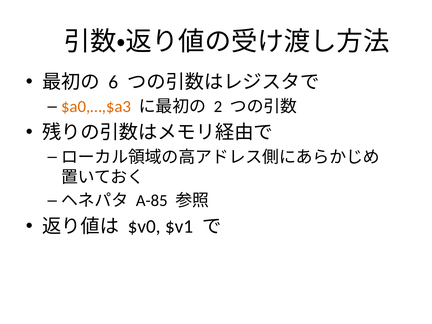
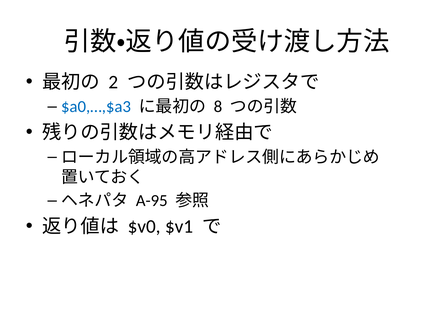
6: 6 -> 2 (114, 82)
$a0,…,$a3 colour: orange -> blue (96, 107)
2: 2 -> 8 (218, 107)
A-85: A-85 -> A-95 (152, 201)
